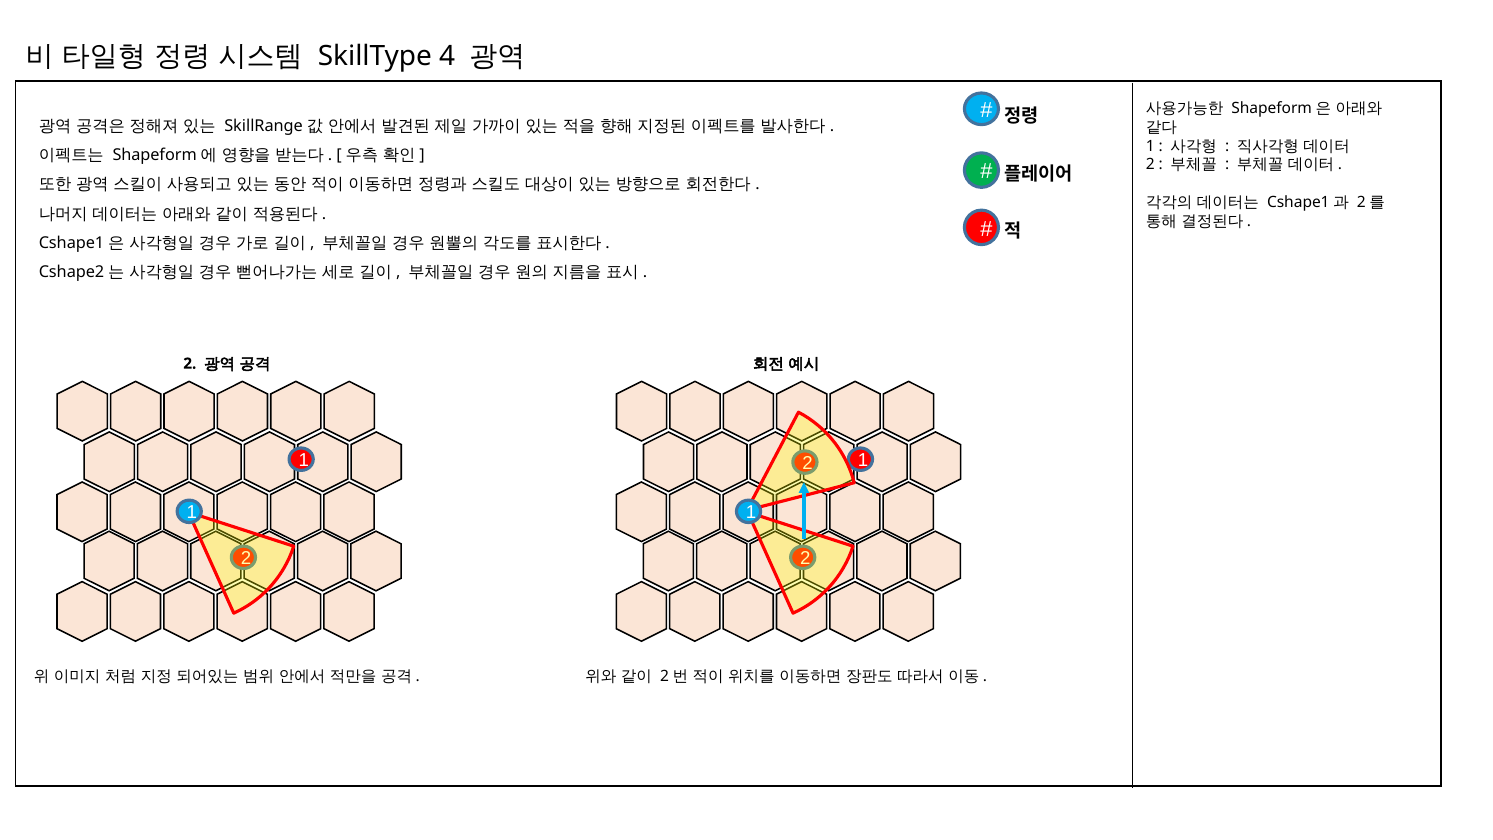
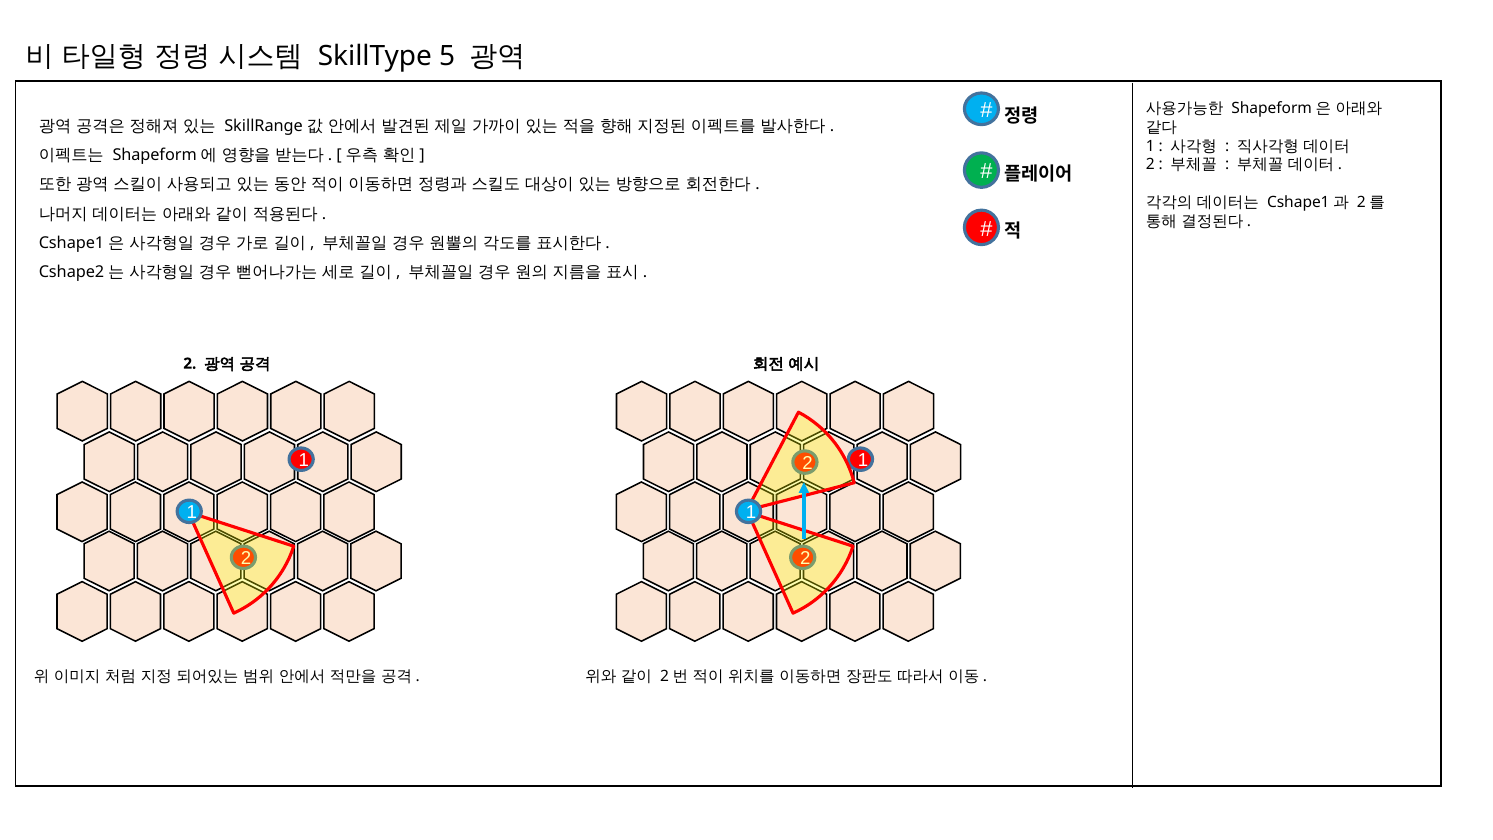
4: 4 -> 5 (447, 56)
